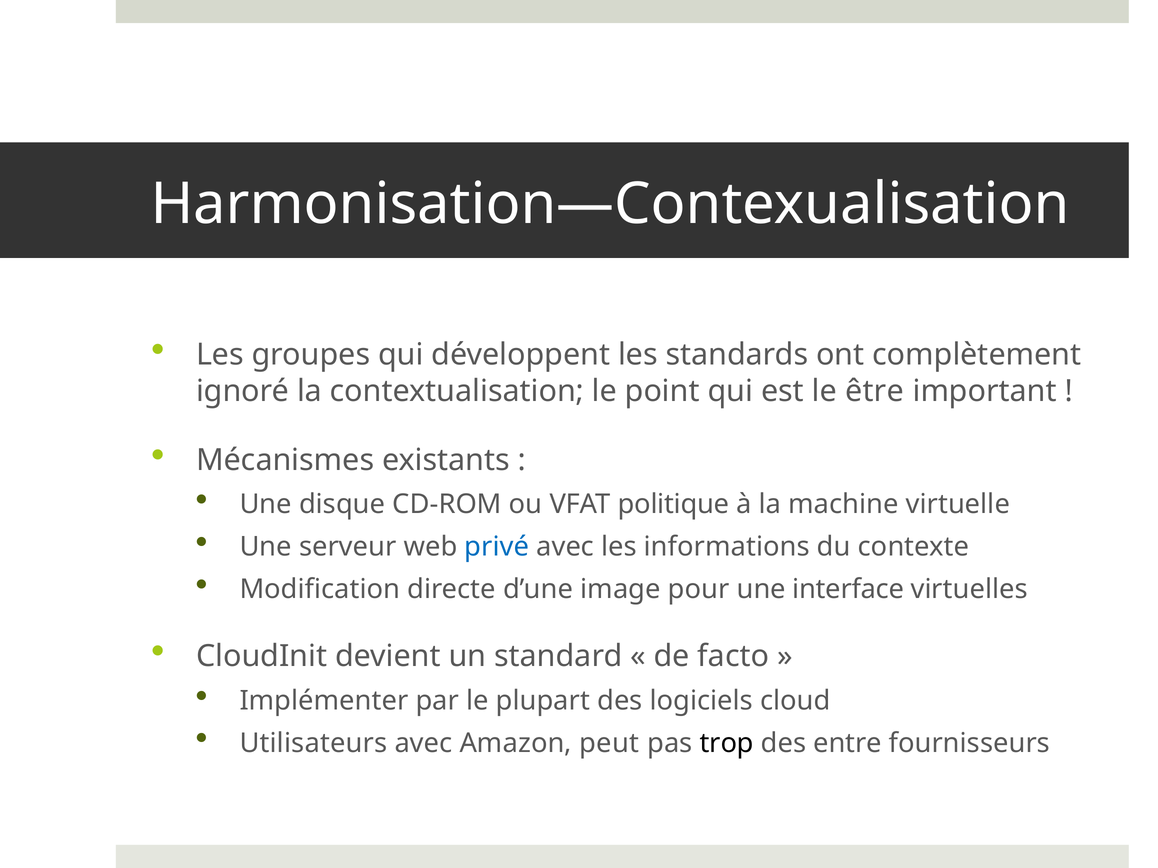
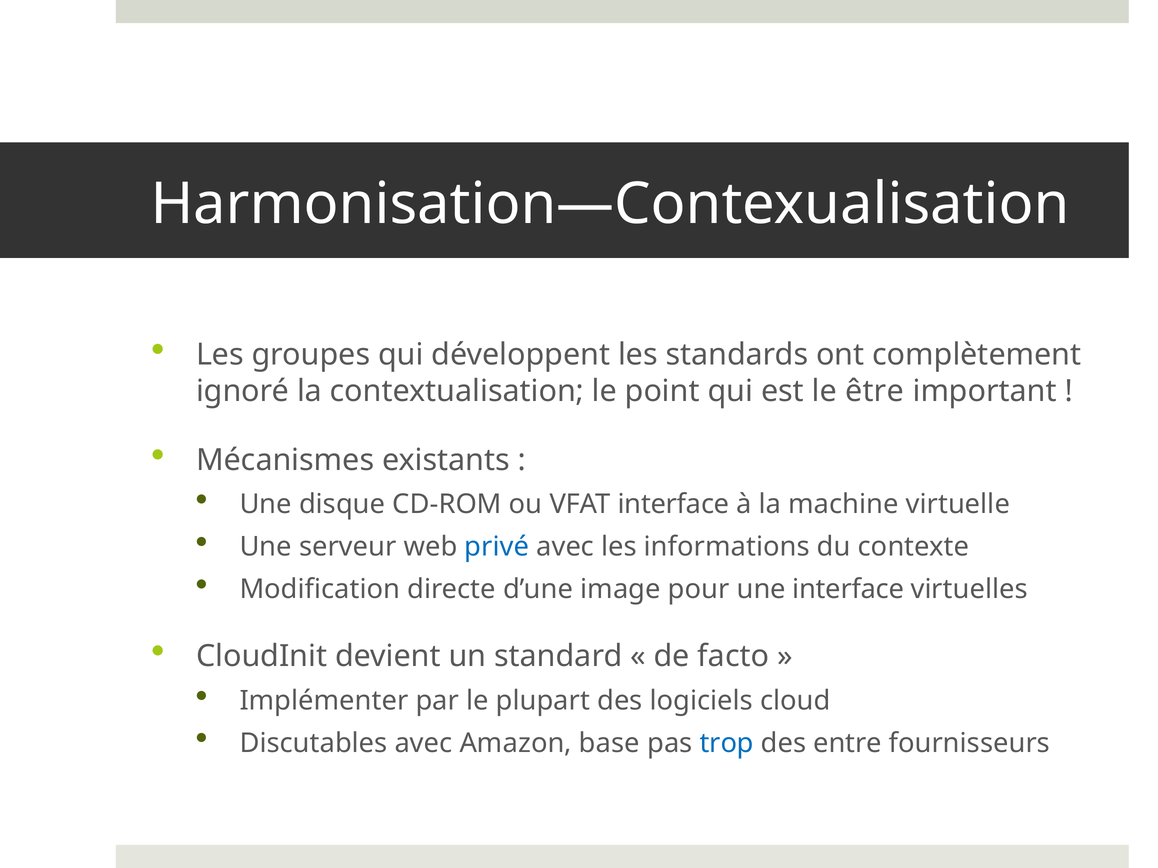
VFAT politique: politique -> interface (673, 505)
Utilisateurs: Utilisateurs -> Discutables (314, 743)
peut: peut -> base (609, 743)
trop colour: black -> blue (727, 743)
